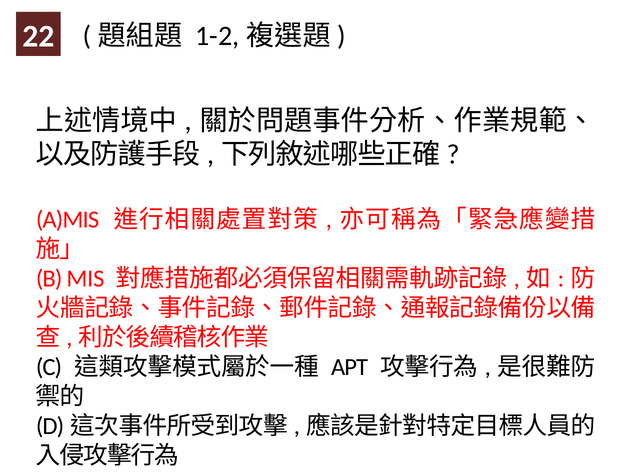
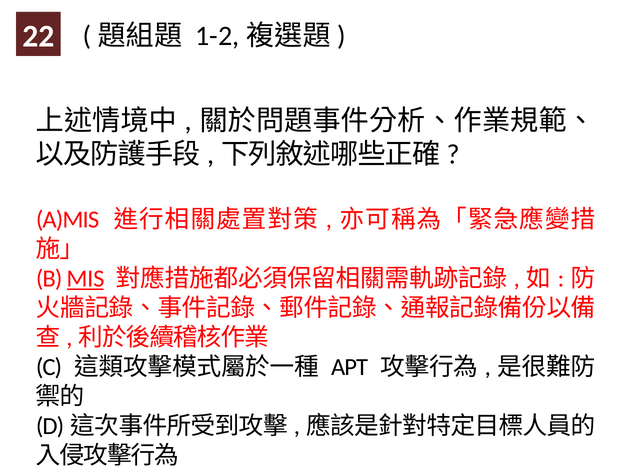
MIS underline: none -> present (85, 279)
